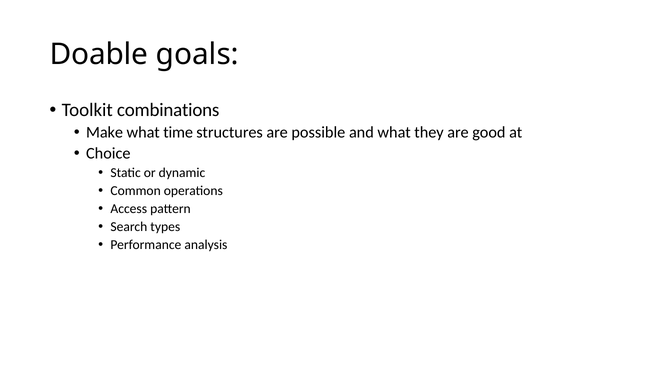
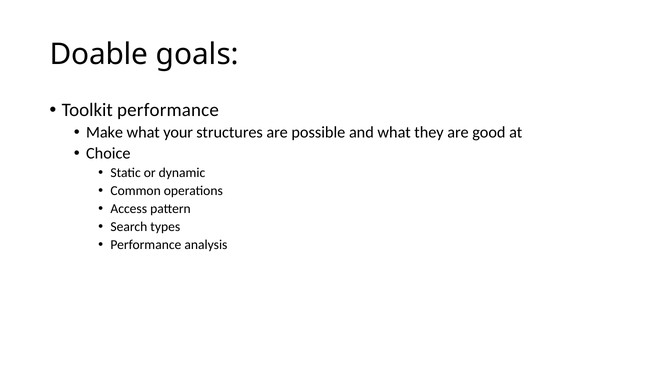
Toolkit combinations: combinations -> performance (168, 110)
time: time -> your (178, 132)
